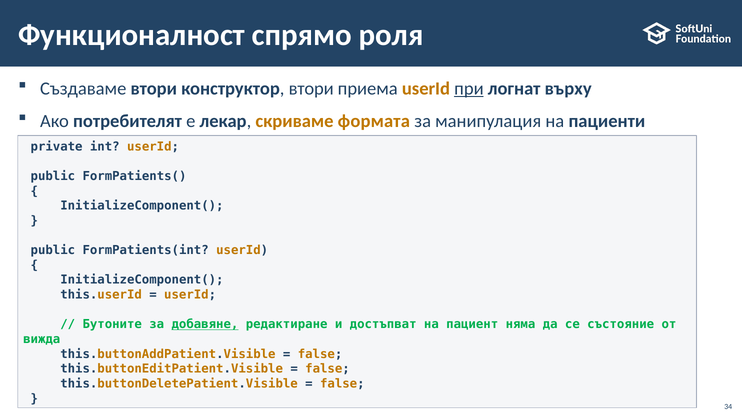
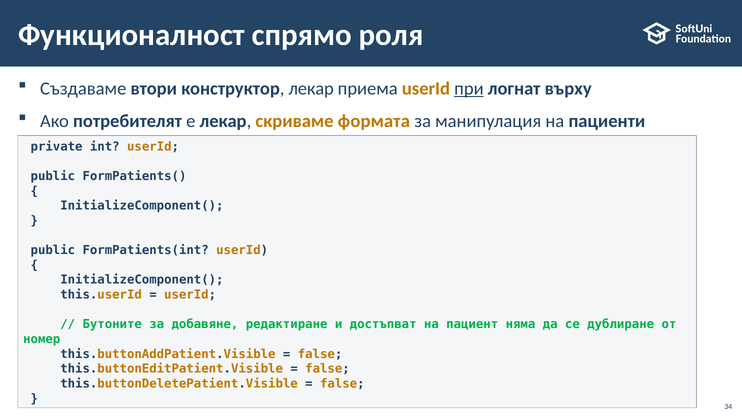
конструктор втори: втори -> лекар (311, 89)
добавяне underline: present -> none (205, 325)
състояние: състояние -> дублиране (621, 325)
вижда: вижда -> номер (42, 339)
